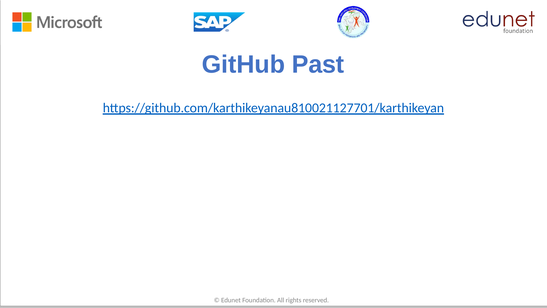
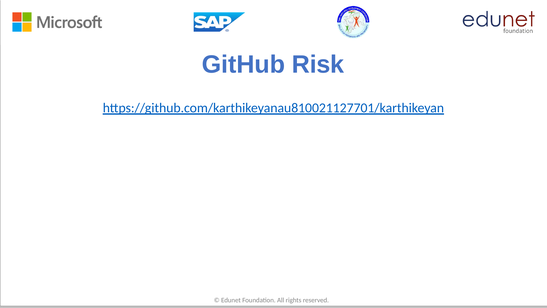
Past: Past -> Risk (318, 64)
